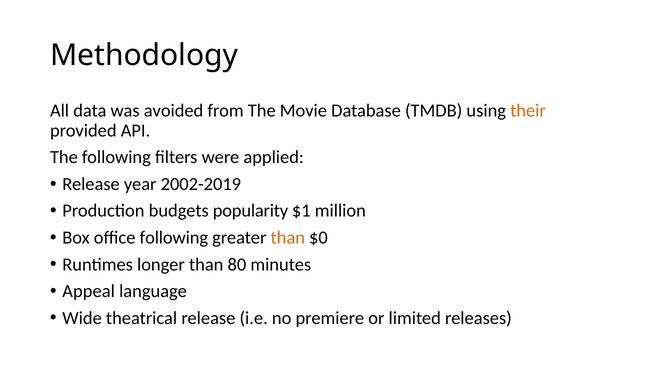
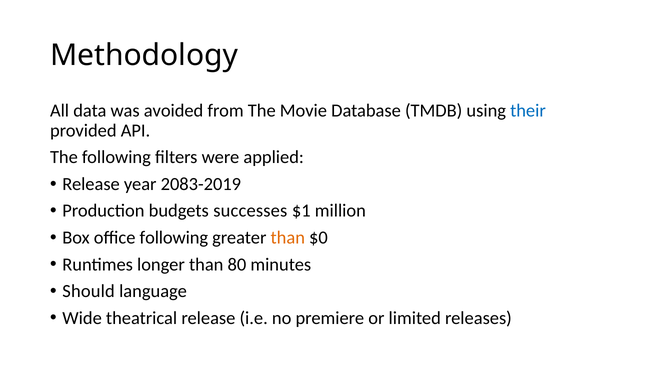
their colour: orange -> blue (528, 111)
2002-2019: 2002-2019 -> 2083-2019 (201, 184)
popularity: popularity -> successes (250, 211)
Appeal: Appeal -> Should (89, 291)
